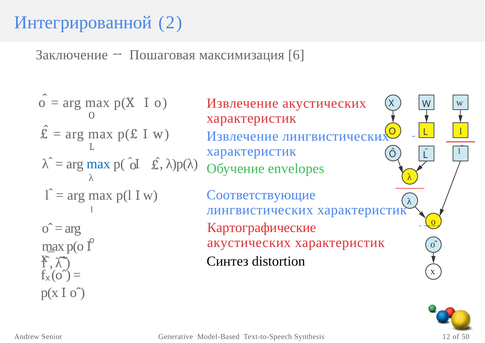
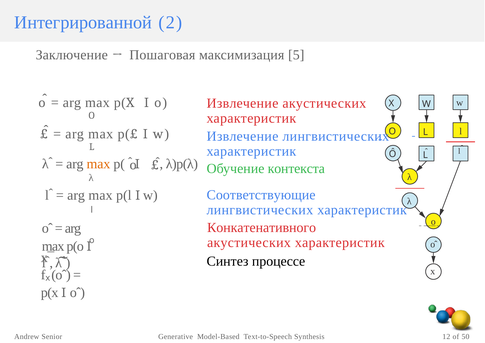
6: 6 -> 5 (296, 55)
max colour: blue -> orange (98, 164)
envelopes: envelopes -> контекста (296, 169)
Картографические: Картографические -> Конкатенативного (262, 227)
distortion: distortion -> процессе (279, 261)
